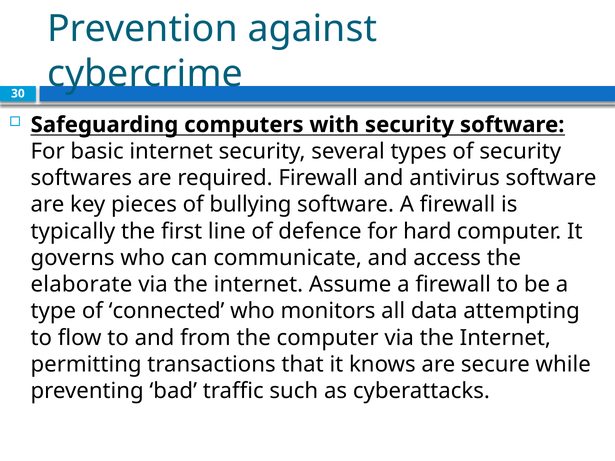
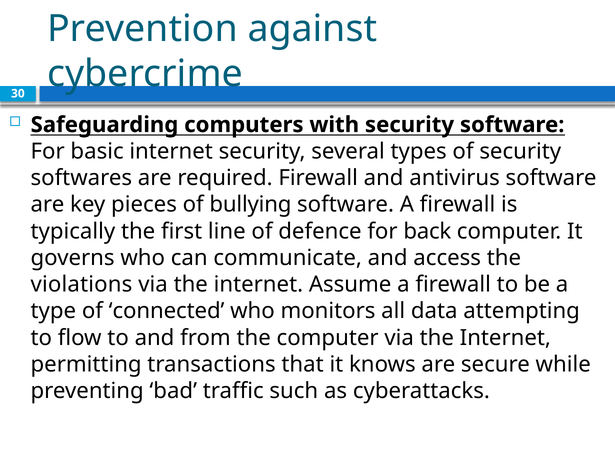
hard: hard -> back (427, 231)
elaborate: elaborate -> violations (81, 285)
